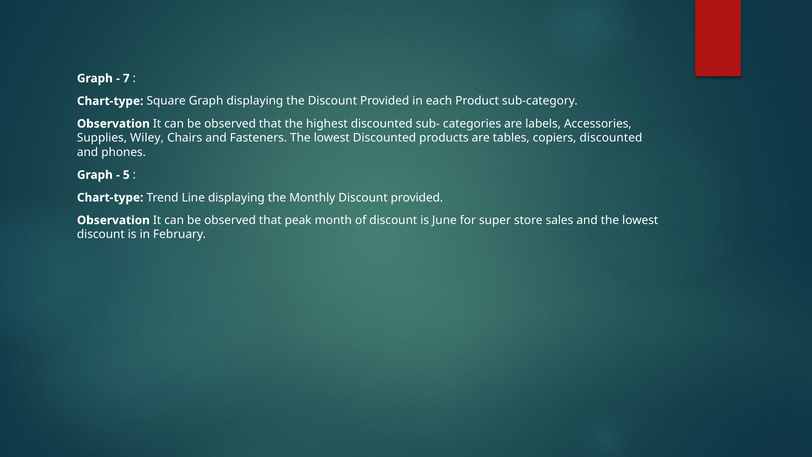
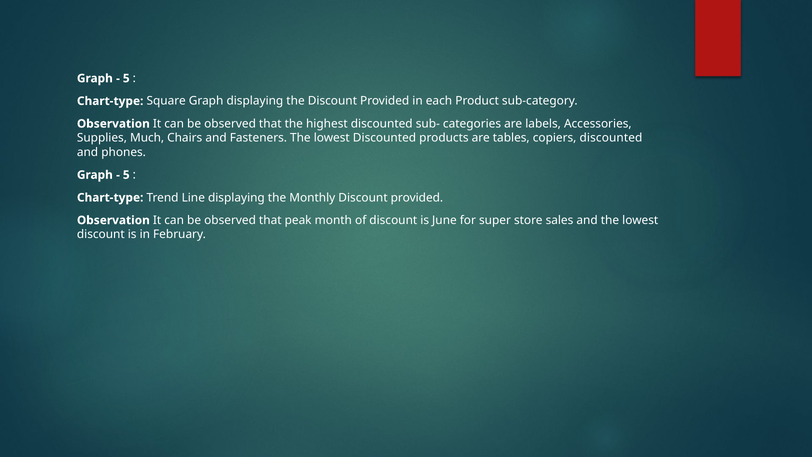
7: 7 -> 5 (126, 78)
Wiley: Wiley -> Much (147, 138)
